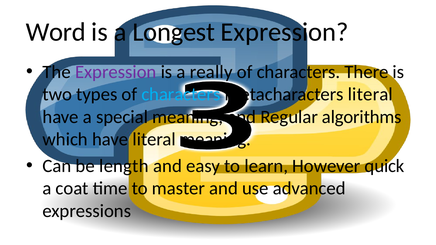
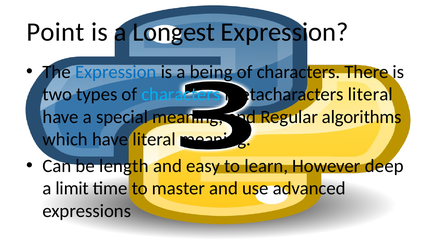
Word: Word -> Point (56, 32)
Expression colour: purple -> blue (116, 72)
really: really -> being (211, 72)
quick: quick -> deep (384, 166)
coat: coat -> limit (72, 189)
